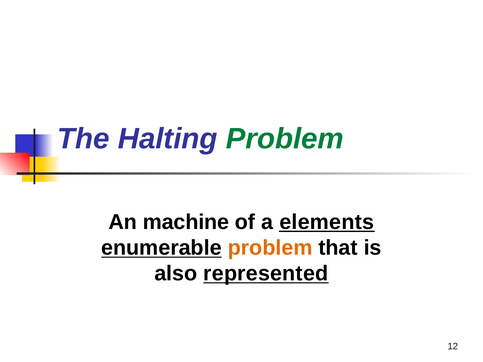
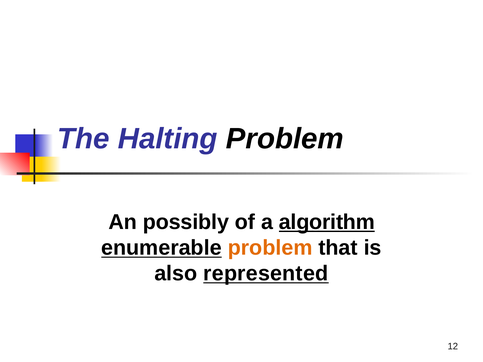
Problem colour: green -> black (285, 139)
machine: machine -> possibly (186, 222)
elements: elements -> algorithm (327, 222)
